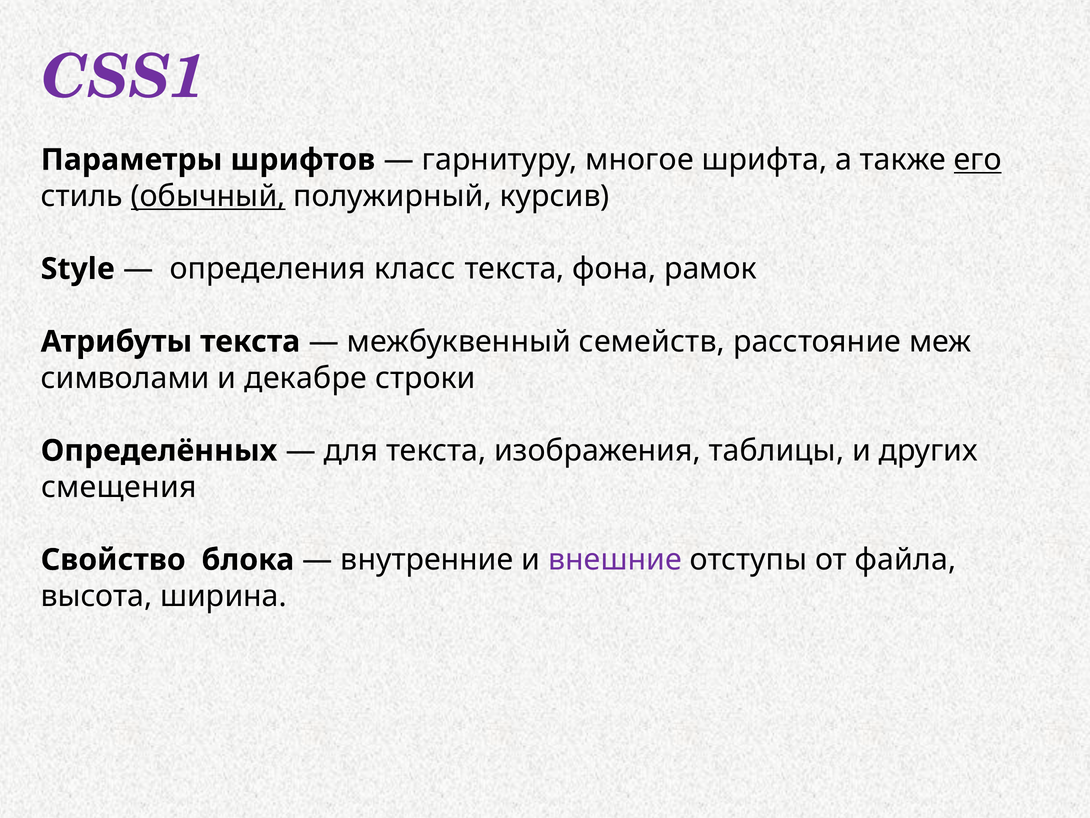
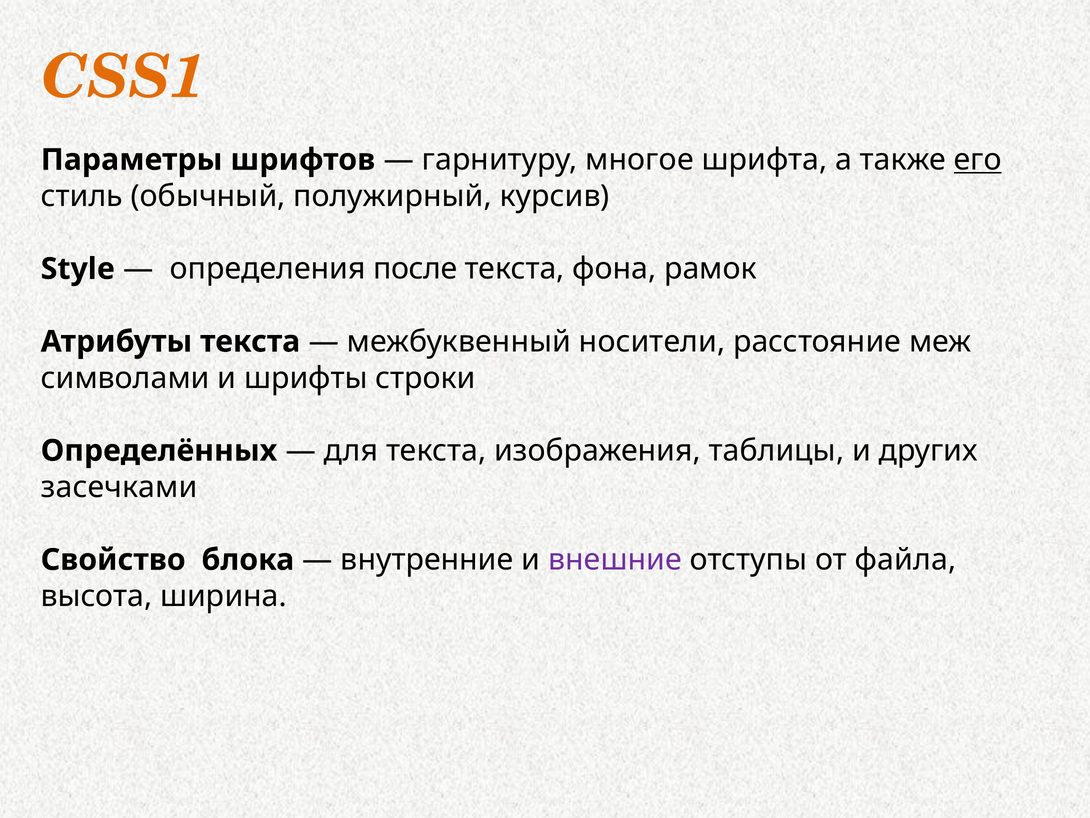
CSS1 colour: purple -> orange (123, 77)
обычный underline: present -> none (208, 196)
класс: класс -> после (415, 269)
семейств: семейств -> носители (652, 341)
декабре: декабре -> шрифты (306, 378)
смещения: смещения -> засечками (119, 487)
